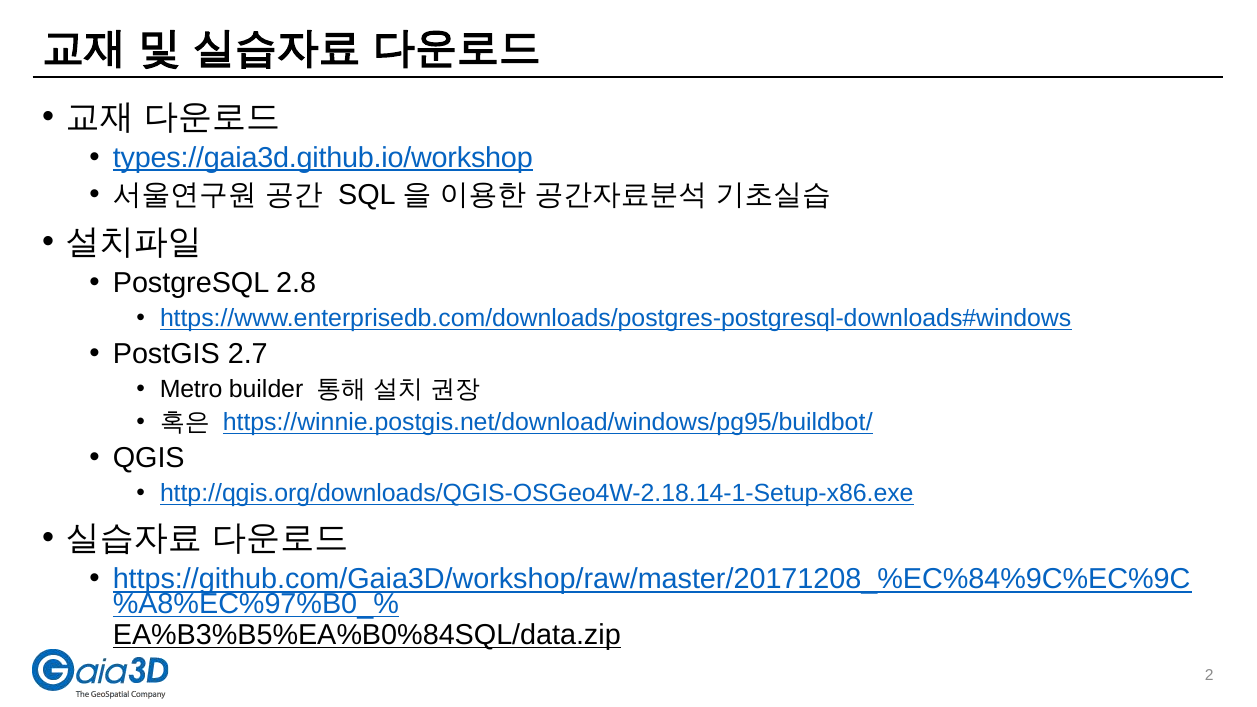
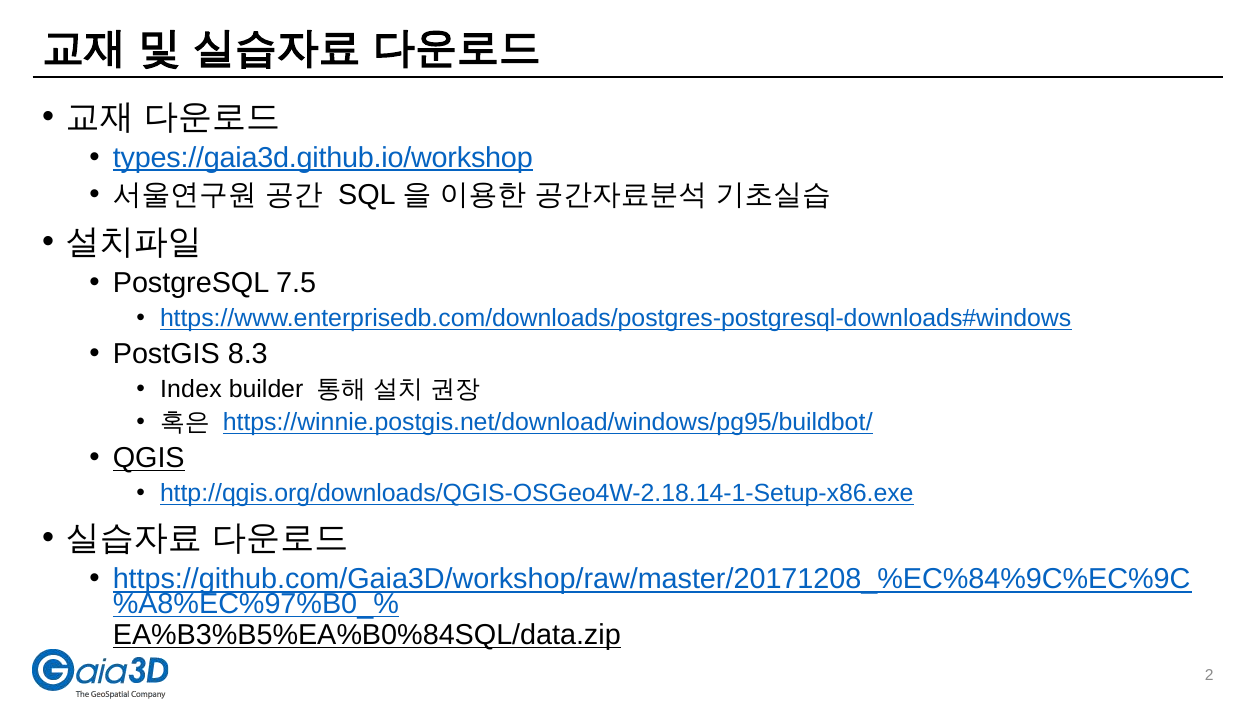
2.8: 2.8 -> 7.5 (296, 283)
2.7: 2.7 -> 8.3 (248, 354)
Metro: Metro -> Index (191, 389)
QGIS underline: none -> present (149, 458)
